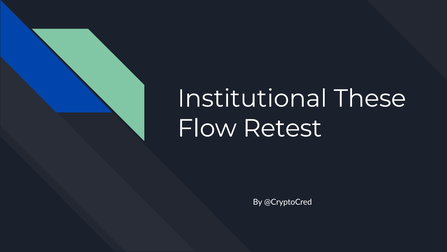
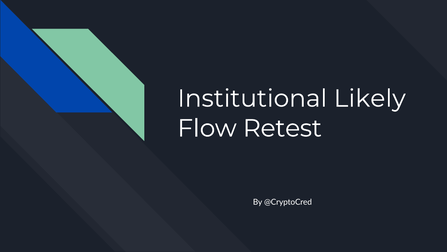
These: These -> Likely (370, 98)
